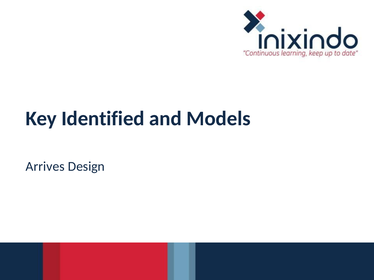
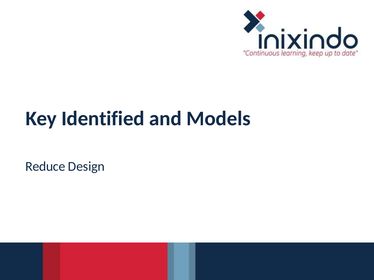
Arrives: Arrives -> Reduce (45, 167)
